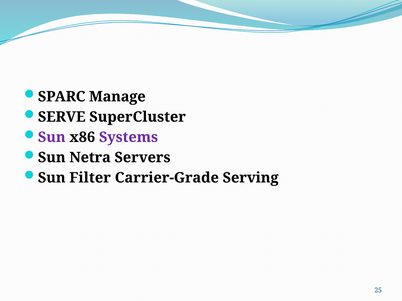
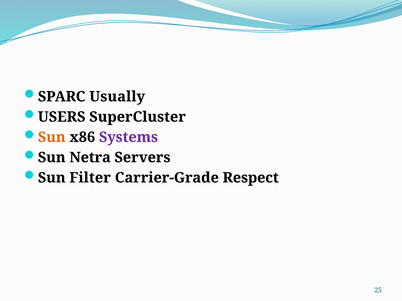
Manage: Manage -> Usually (117, 97)
SERVE: SERVE -> USERS (62, 117)
Sun colour: purple -> orange (52, 137)
Serving: Serving -> Respect (251, 178)
